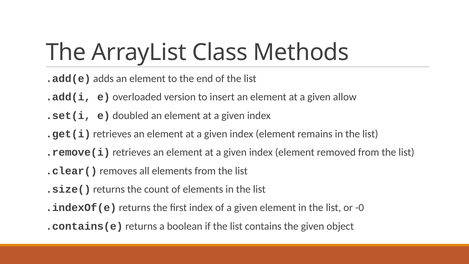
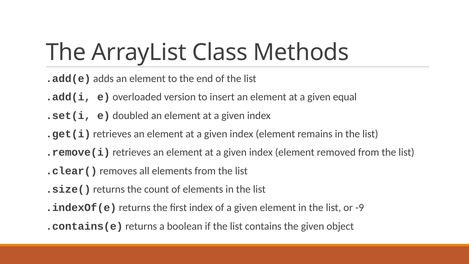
allow: allow -> equal (345, 97)
-0: -0 -> -9 (360, 208)
